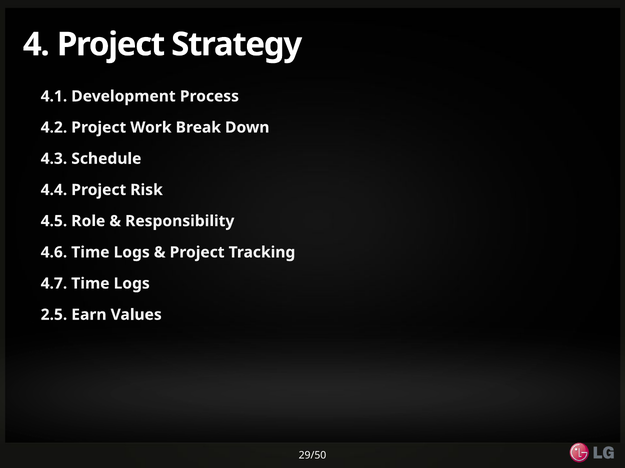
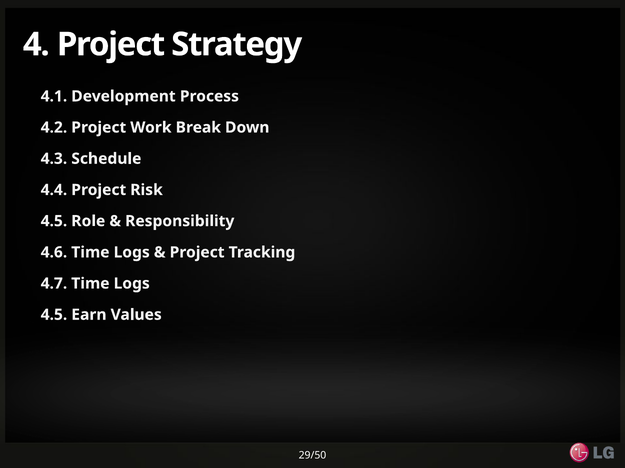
2.5: 2.5 -> 4.5 (54, 315)
